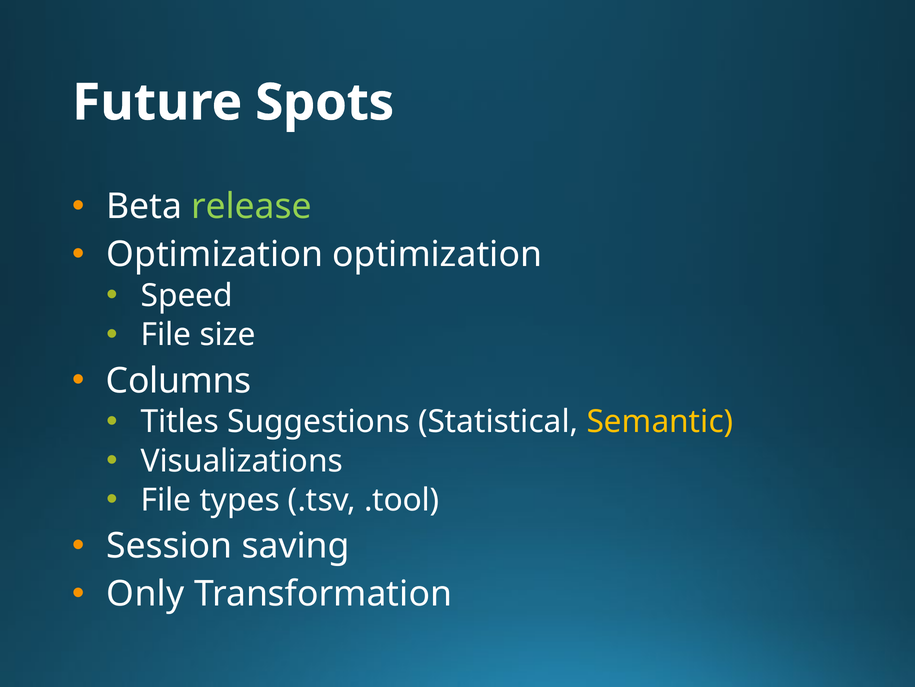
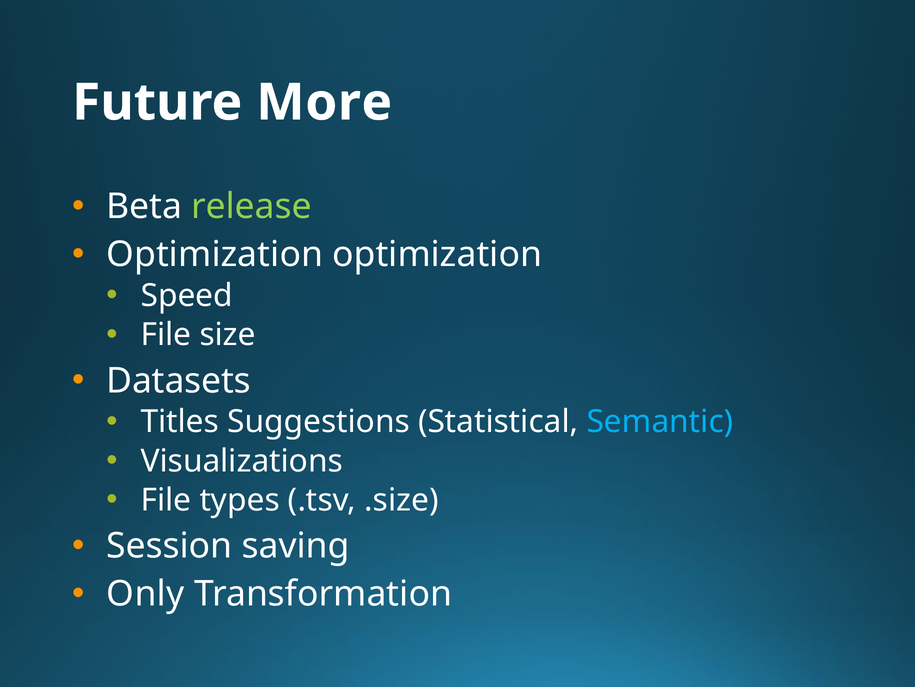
Spots: Spots -> More (324, 103)
Columns: Columns -> Datasets (179, 380)
Semantic colour: yellow -> light blue (660, 421)
.tool: .tool -> .size (402, 500)
